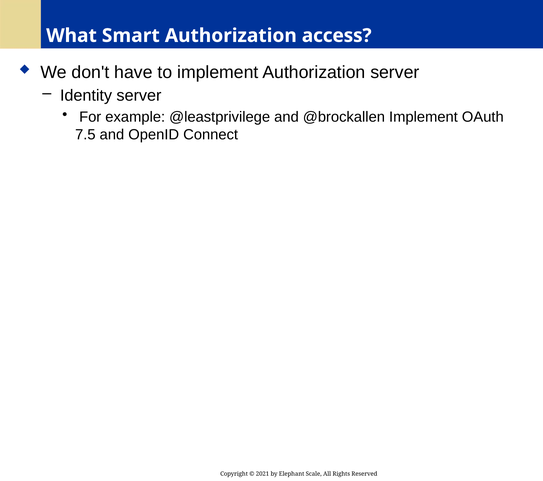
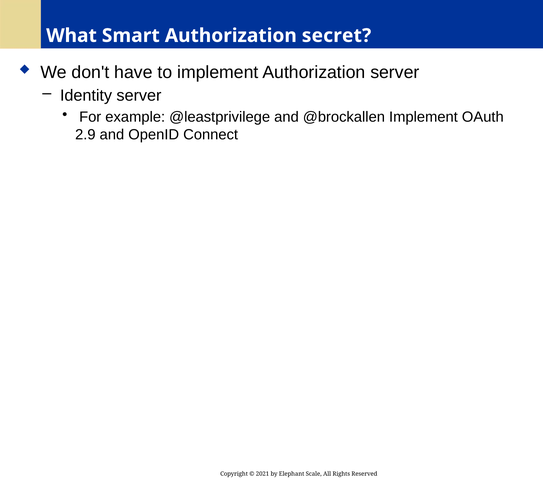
access: access -> secret (336, 36)
7.5: 7.5 -> 2.9 (85, 135)
